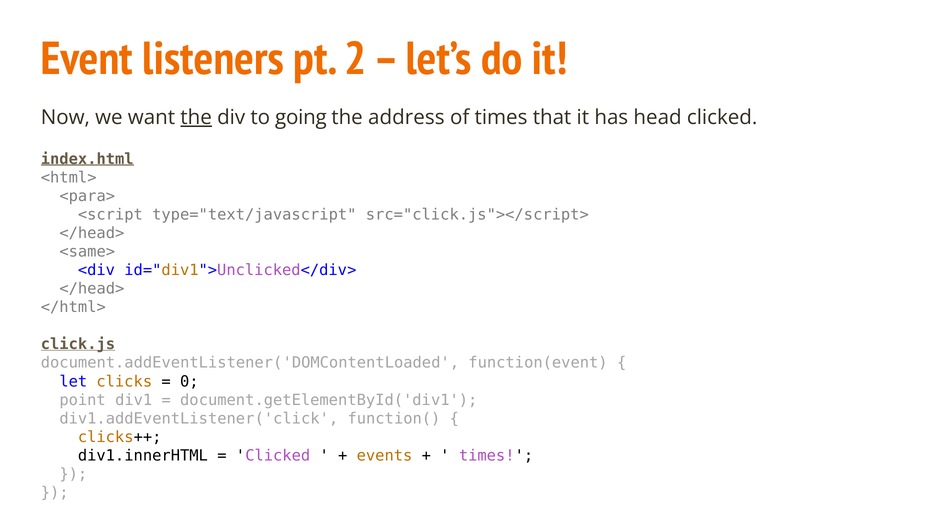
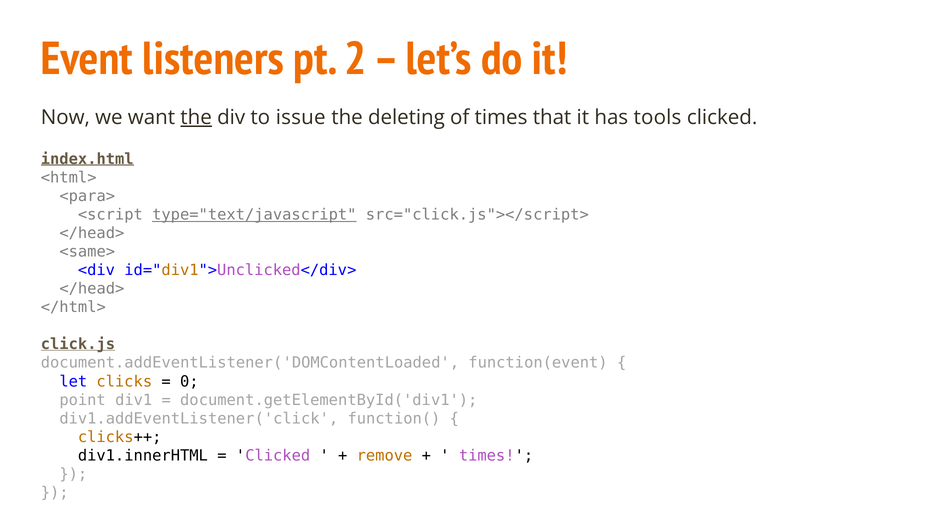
going: going -> issue (301, 117)
address: address -> deleting (406, 117)
head: head -> tools (657, 117)
type="text/javascript underline: none -> present (254, 215)
events: events -> remove (385, 456)
